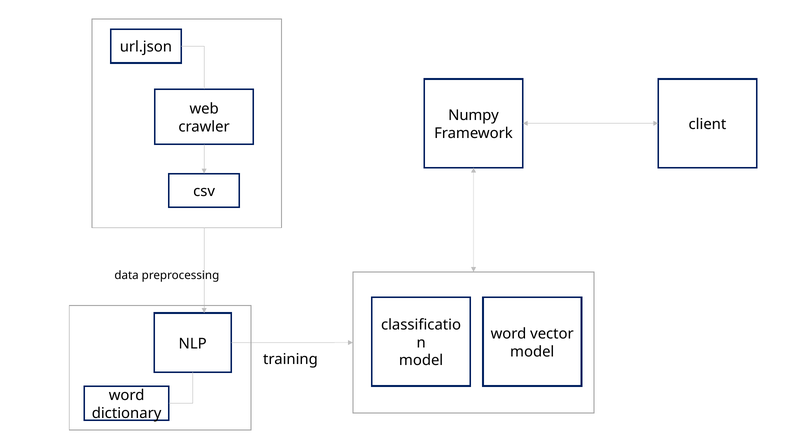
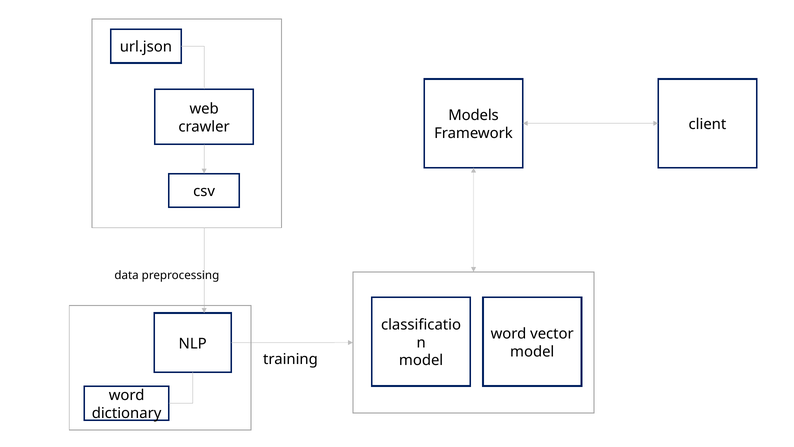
Numpy: Numpy -> Models (474, 115)
